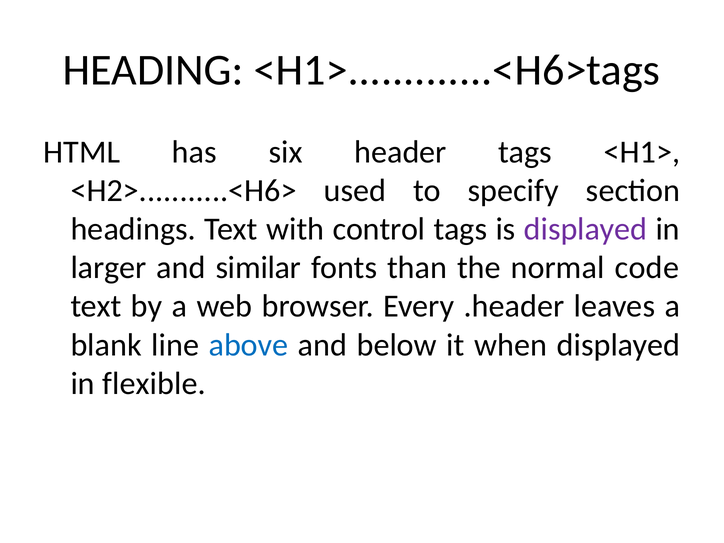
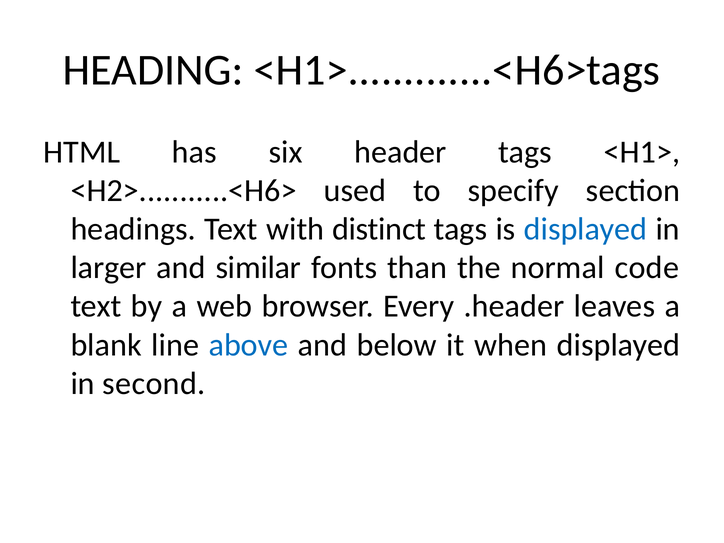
control: control -> distinct (379, 229)
displayed colour: purple -> blue (586, 229)
flexible: flexible -> second (154, 384)
